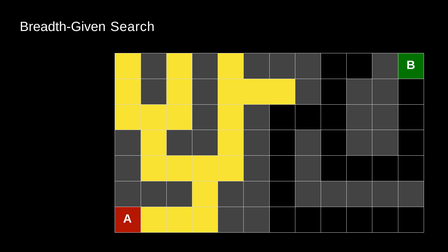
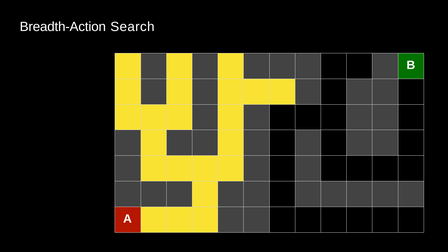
Breadth-Given: Breadth-Given -> Breadth-Action (63, 27)
